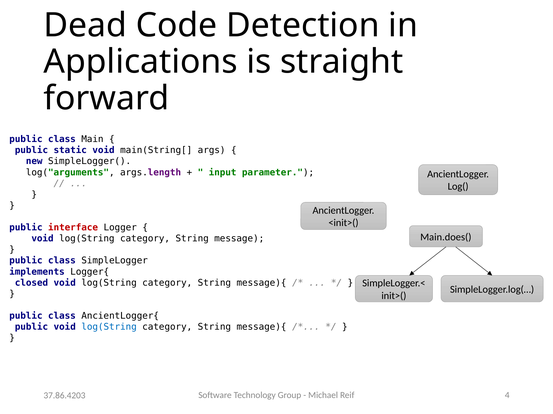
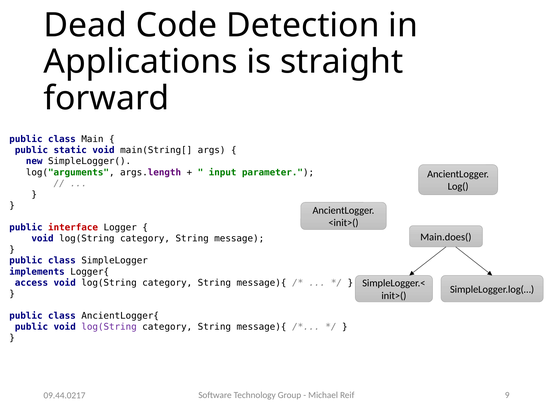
closed: closed -> access (31, 283)
log(String colour: blue -> purple (109, 327)
4: 4 -> 9 (507, 396)
37.86.4203: 37.86.4203 -> 09.44.0217 (65, 396)
